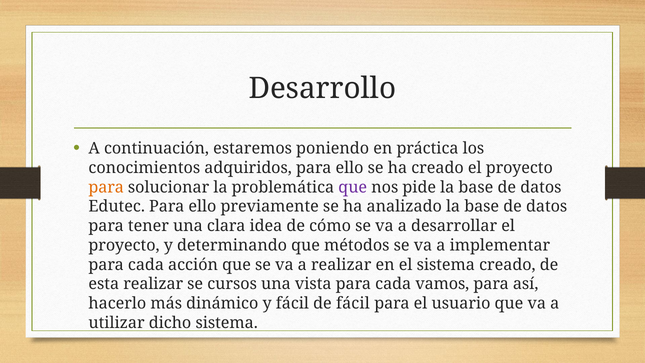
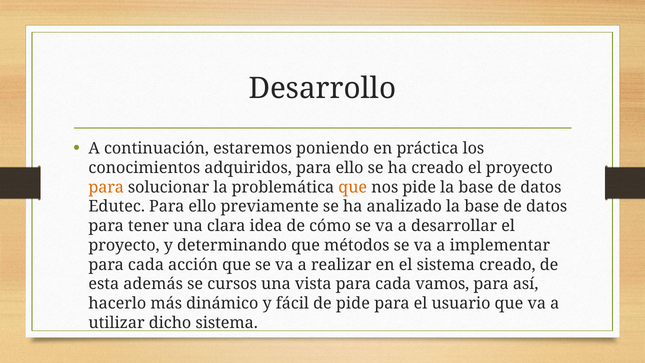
que colour: purple -> orange (353, 187)
esta realizar: realizar -> además (153, 284)
de fácil: fácil -> pide (353, 303)
